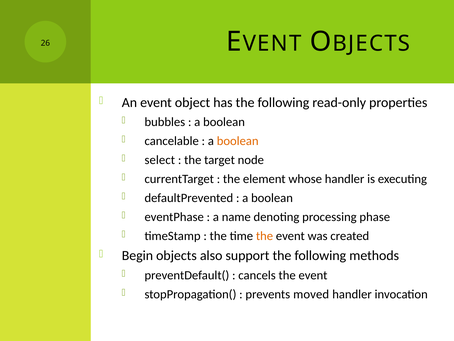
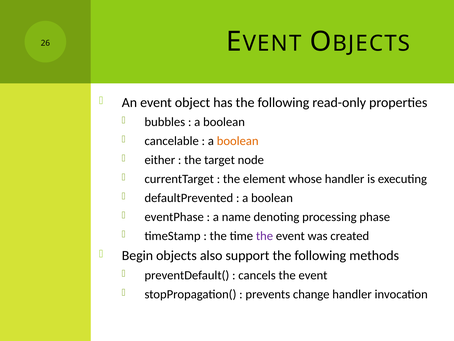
select: select -> either (160, 160)
the colour: orange -> purple (264, 236)
moved: moved -> change (311, 294)
